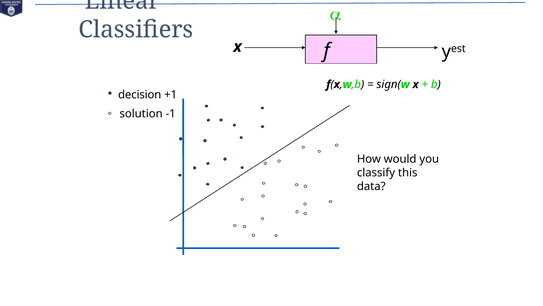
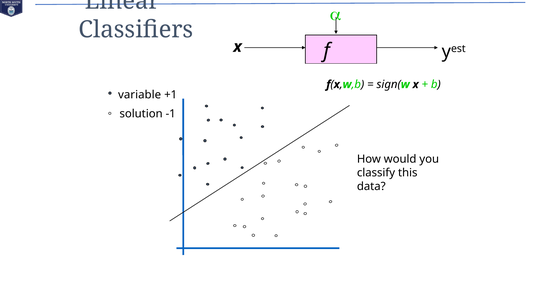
decision: decision -> variable (140, 94)
